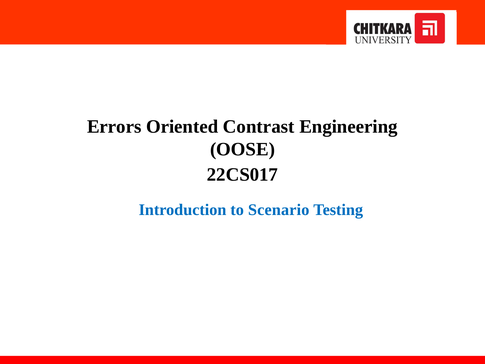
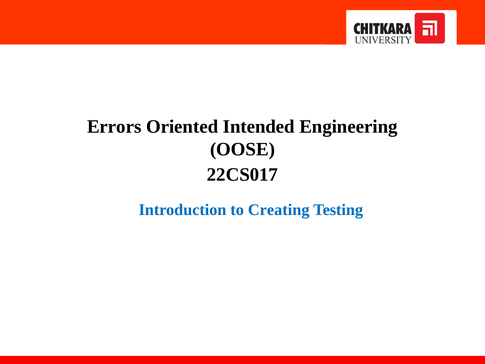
Contrast: Contrast -> Intended (259, 127)
Scenario: Scenario -> Creating (279, 210)
